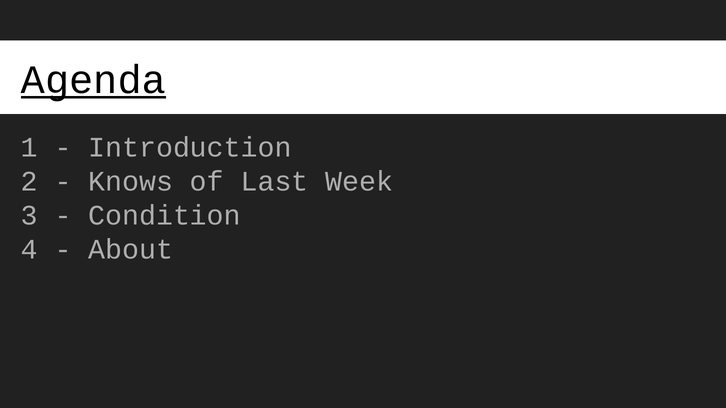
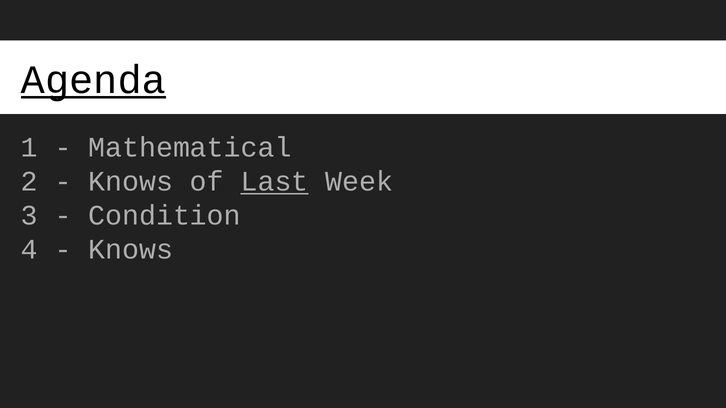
Introduction: Introduction -> Mathematical (190, 148)
Last underline: none -> present (275, 182)
About: About -> Knows (131, 250)
